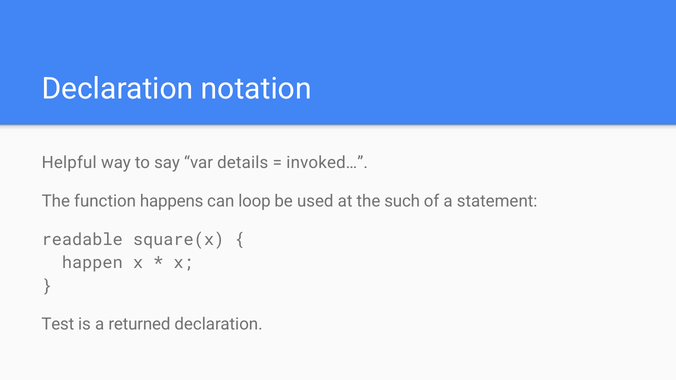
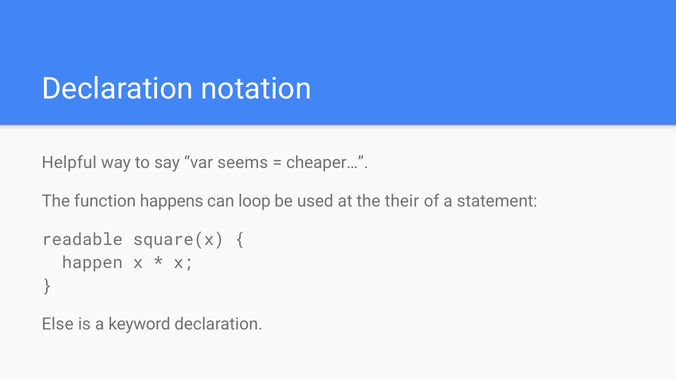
details: details -> seems (243, 163)
invoked…: invoked… -> cheaper… (327, 163)
such: such -> their (402, 201)
Test: Test -> Else (58, 325)
returned: returned -> keyword (139, 325)
